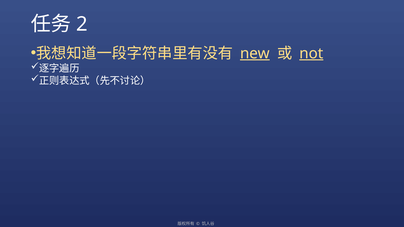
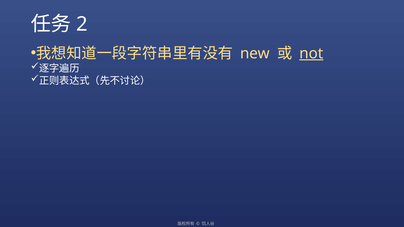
new underline: present -> none (255, 53)
